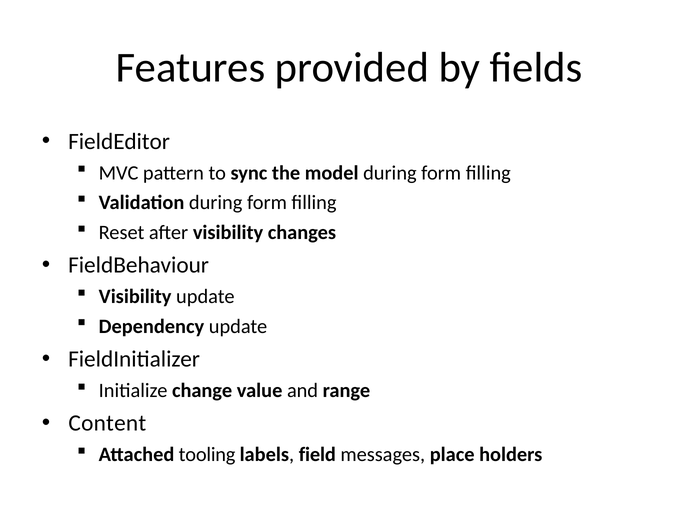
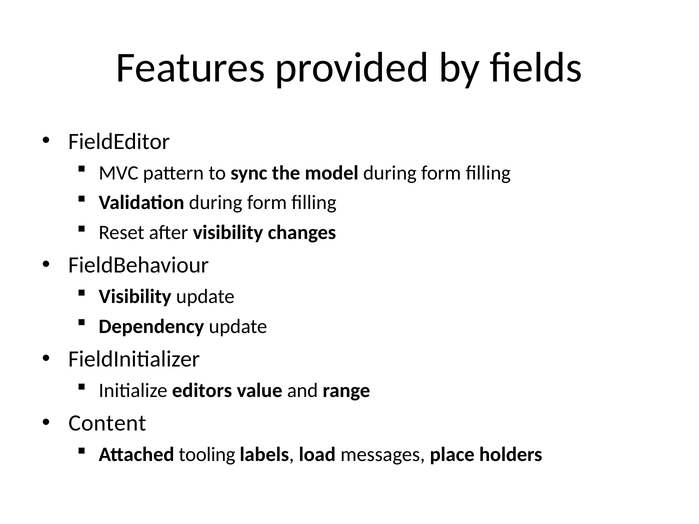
change: change -> editors (202, 391)
field: field -> load (317, 455)
